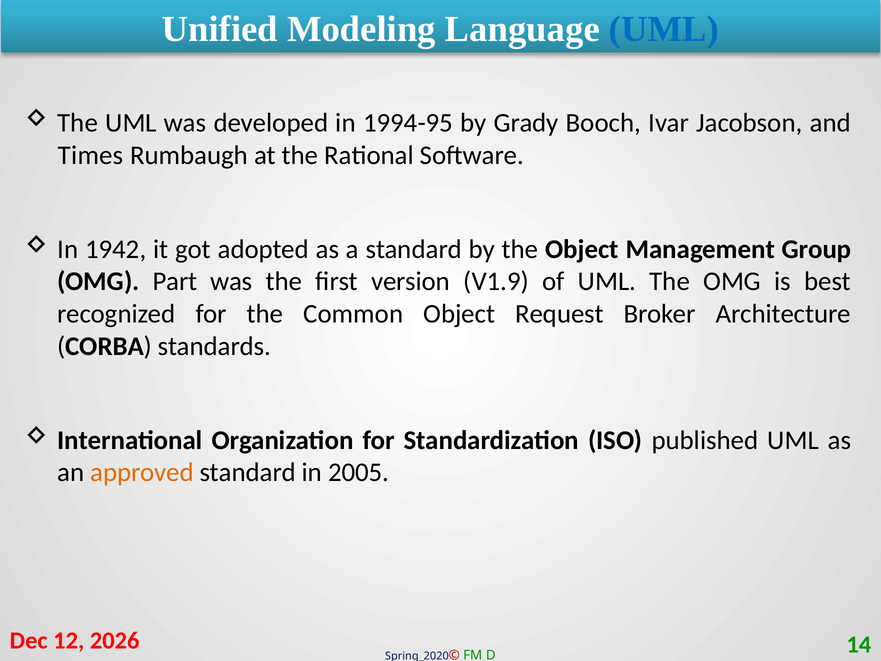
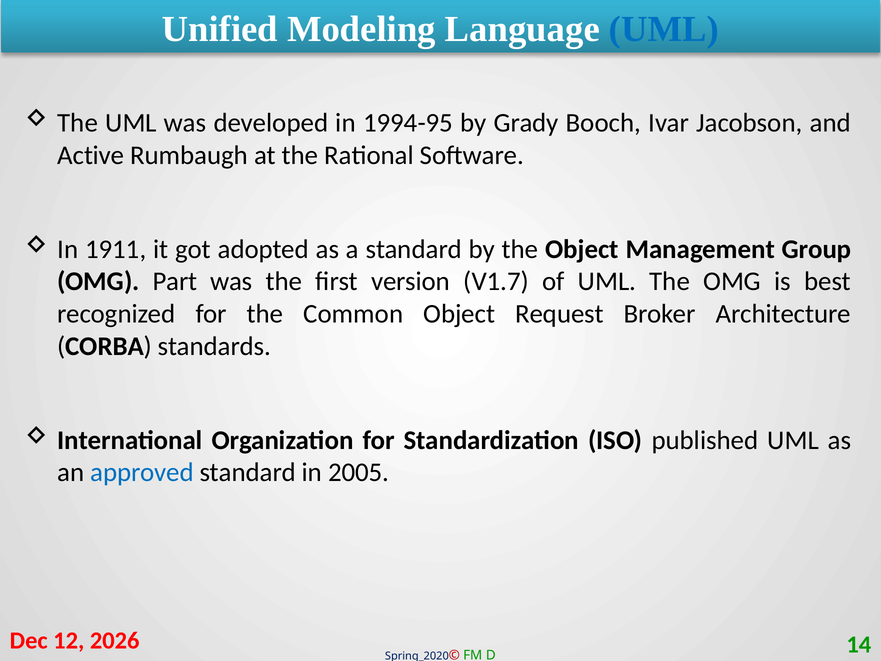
Times: Times -> Active (91, 155)
1942: 1942 -> 1911 (116, 249)
V1.9: V1.9 -> V1.7 (496, 282)
approved colour: orange -> blue (142, 472)
